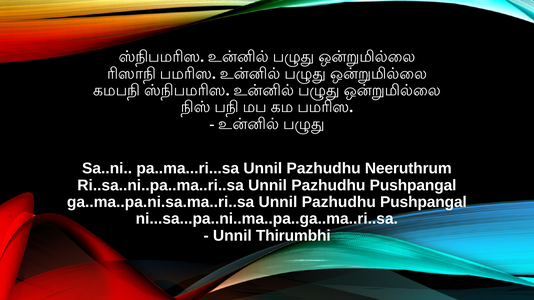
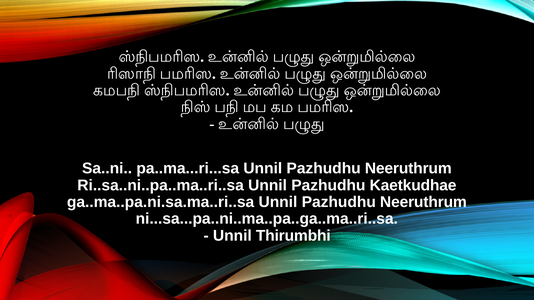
Ri..sa..ni..pa..ma..ri..sa Unnil Pazhudhu Pushpangal: Pushpangal -> Kaetkudhae (413, 186)
ga..ma..pa.ni.sa.ma..ri..sa Unnil Pazhudhu Pushpangal: Pushpangal -> Neeruthrum (423, 202)
